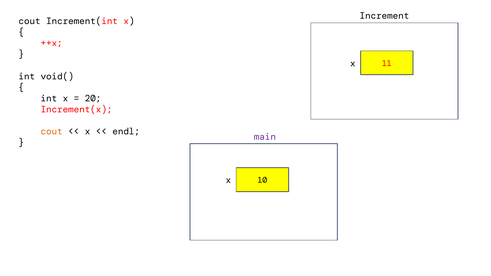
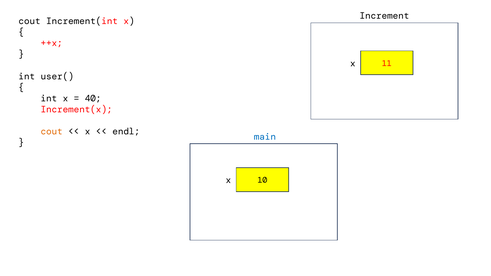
void(: void( -> user( (57, 76)
20: 20 -> 40 (93, 99)
main colour: purple -> blue (265, 137)
